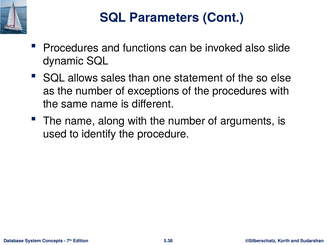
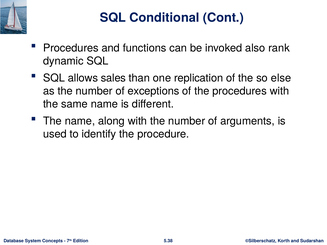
Parameters: Parameters -> Conditional (164, 18)
slide: slide -> rank (279, 48)
statement: statement -> replication (199, 78)
